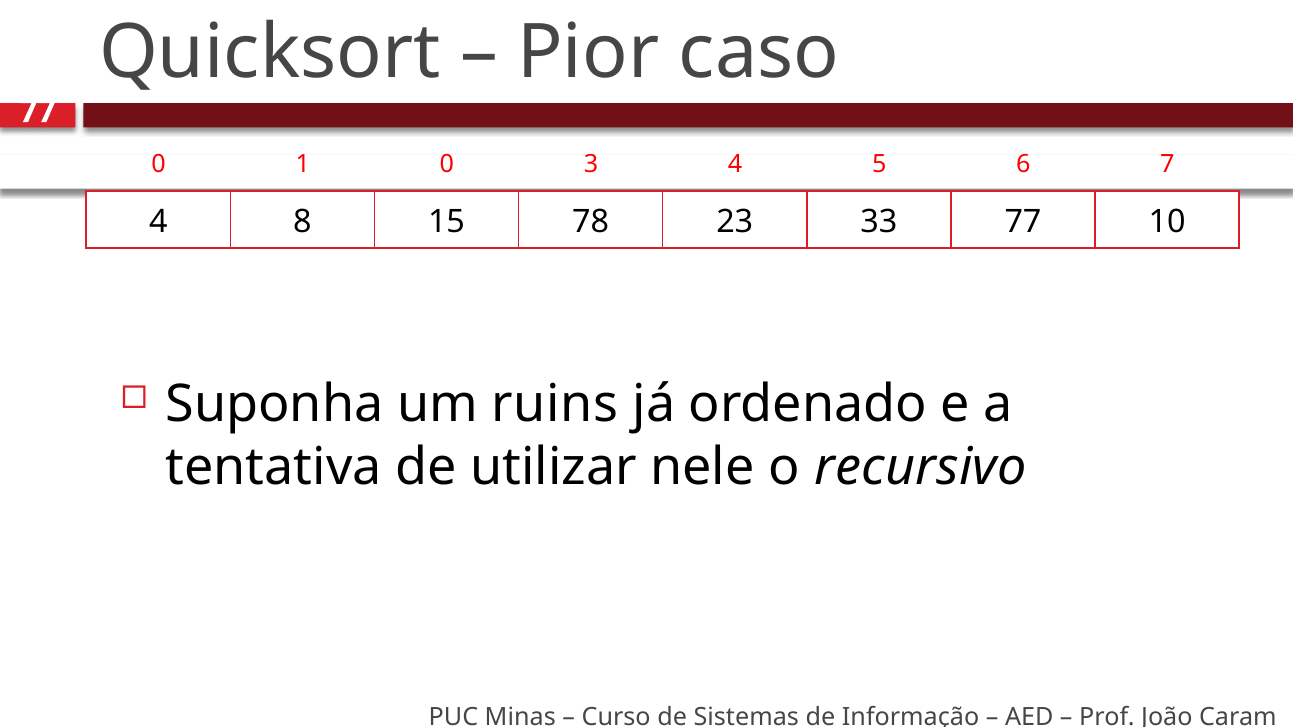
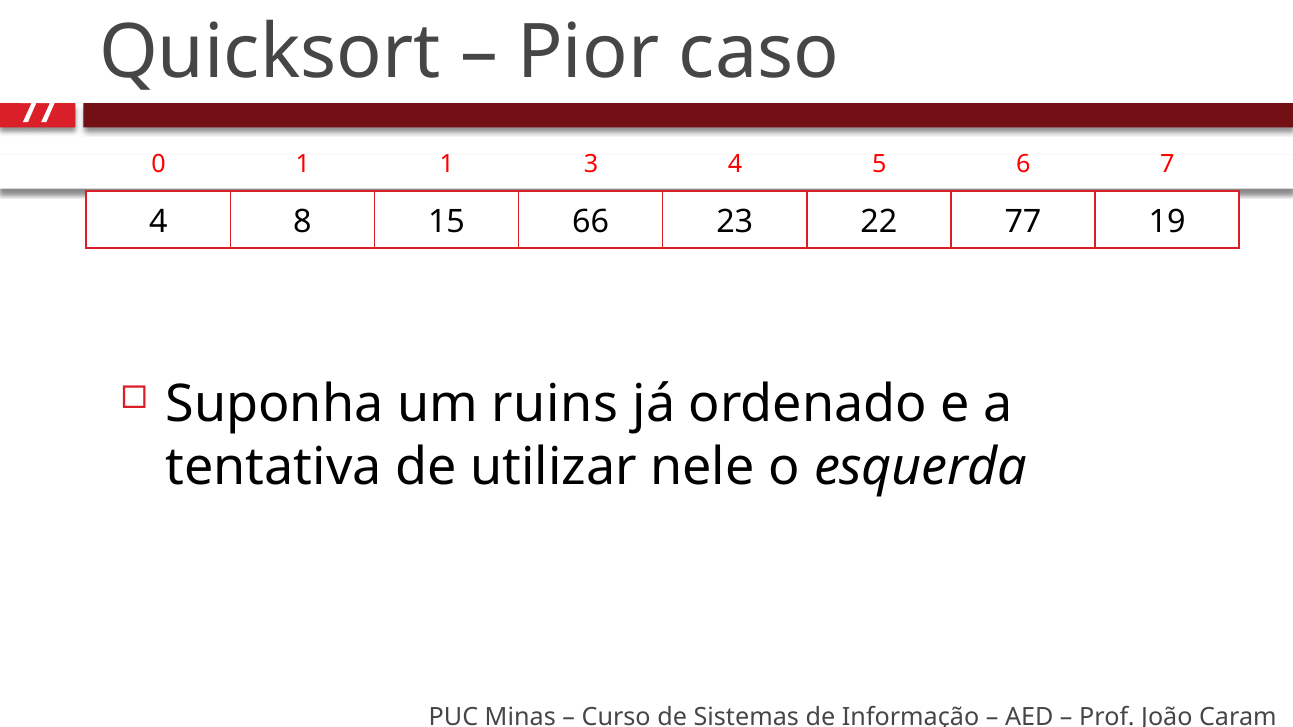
1 0: 0 -> 1 (447, 164)
78: 78 -> 66 (591, 222)
33: 33 -> 22 (879, 222)
10: 10 -> 19 (1167, 222)
recursivo: recursivo -> esquerda (921, 467)
